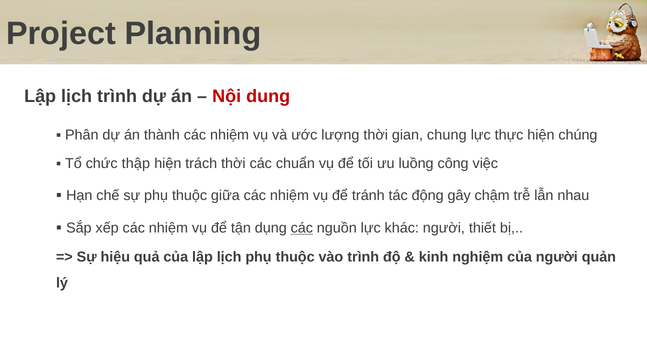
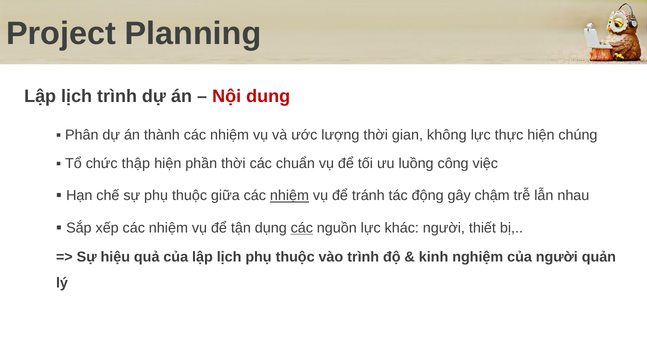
chung: chung -> không (447, 135)
trách: trách -> phần (201, 164)
nhiệm underline: none -> present (290, 196)
